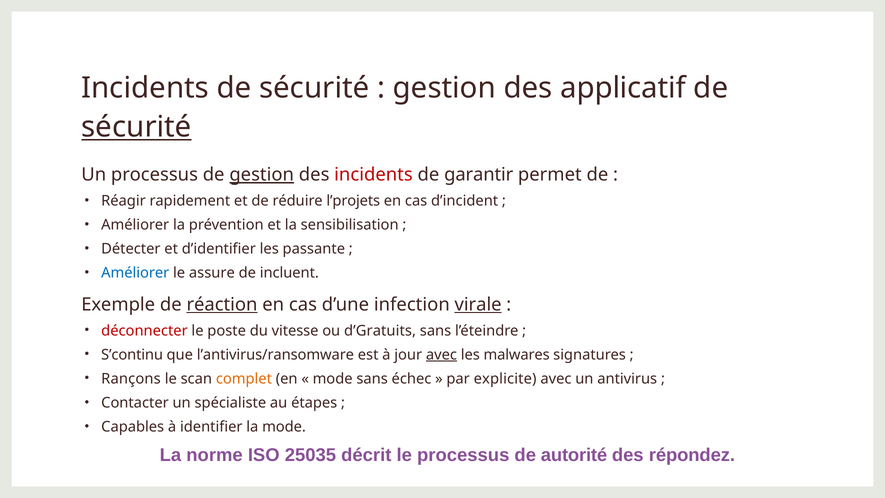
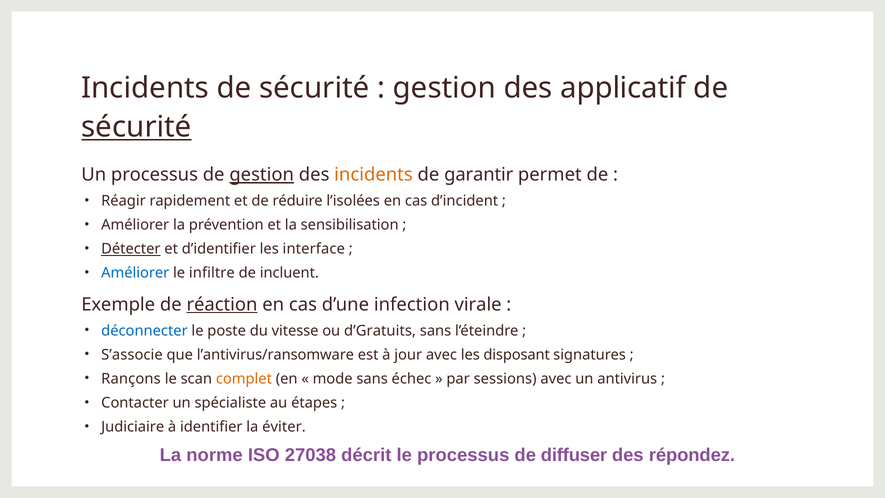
incidents colour: red -> orange (373, 175)
l’projets: l’projets -> l’isolées (353, 201)
Détecter underline: none -> present (131, 249)
passante: passante -> interface (314, 249)
assure: assure -> infiltre (212, 273)
virale underline: present -> none (478, 305)
déconnecter colour: red -> blue (144, 331)
S’continu: S’continu -> S’associe (132, 355)
avec underline: present -> none (441, 355)
malwares: malwares -> disposant (517, 355)
explicite: explicite -> sessions (505, 379)
Capables: Capables -> Judiciaire (133, 427)
la mode: mode -> éviter (284, 427)
25035: 25035 -> 27038 (310, 455)
autorité: autorité -> diffuser (574, 455)
